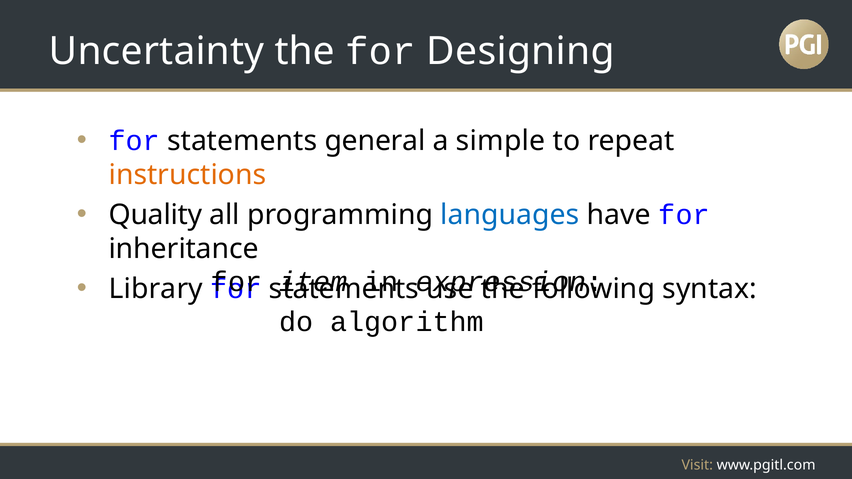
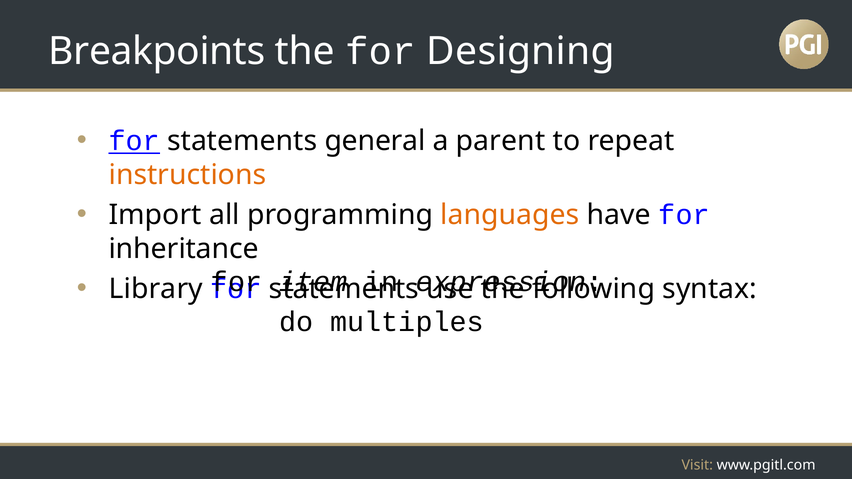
Uncertainty: Uncertainty -> Breakpoints (157, 51)
for underline: none -> present (134, 141)
simple: simple -> parent (501, 141)
Quality: Quality -> Import (155, 215)
languages colour: blue -> orange (510, 215)
algorithm: algorithm -> multiples (407, 322)
